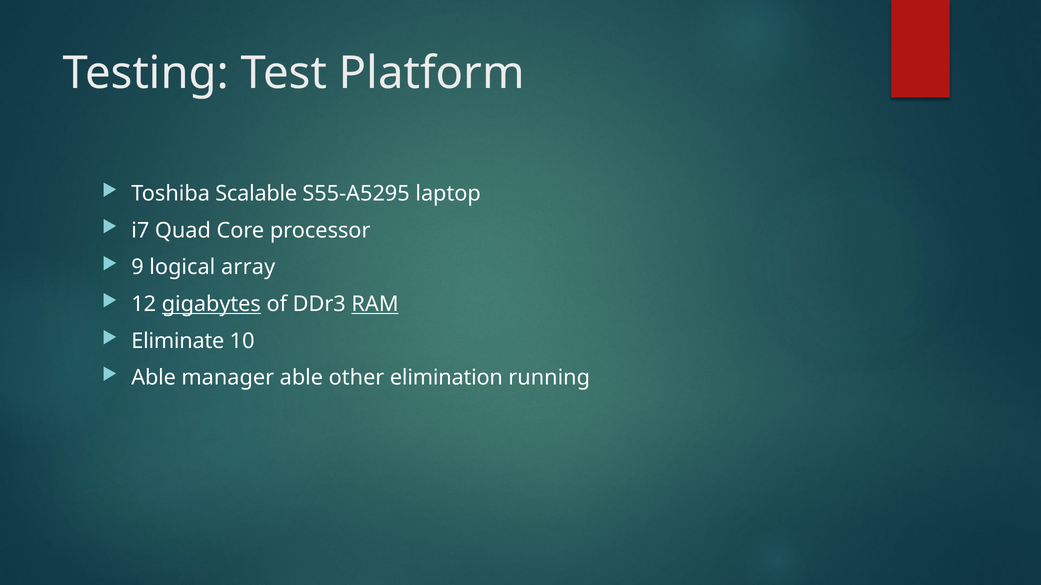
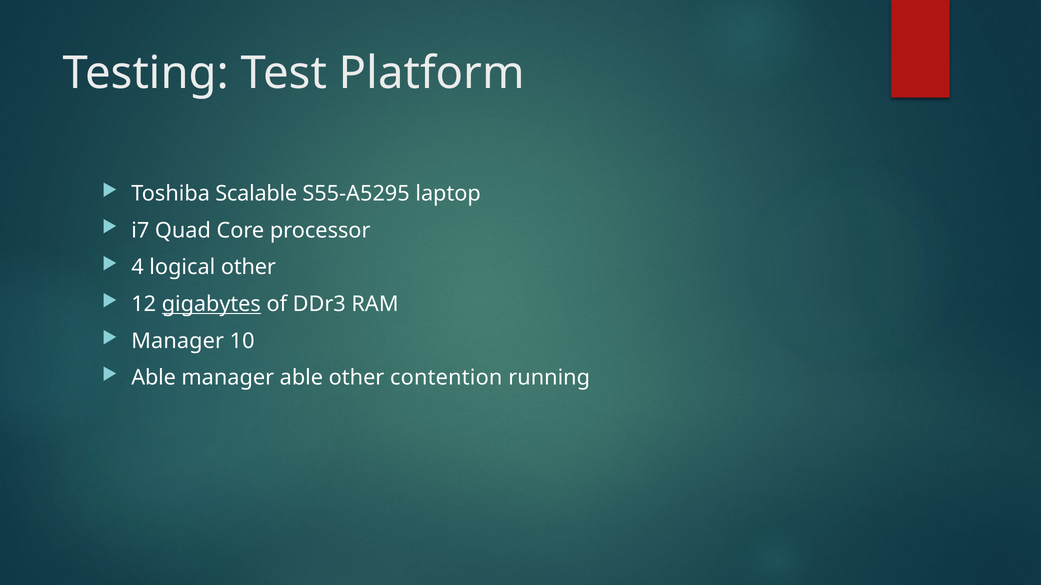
9: 9 -> 4 (138, 268)
logical array: array -> other (248, 268)
RAM underline: present -> none (375, 304)
Eliminate: Eliminate -> Manager (178, 341)
elimination: elimination -> contention (446, 378)
